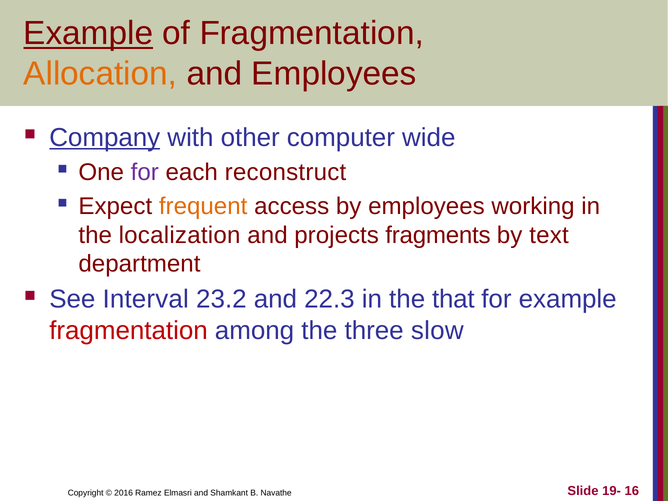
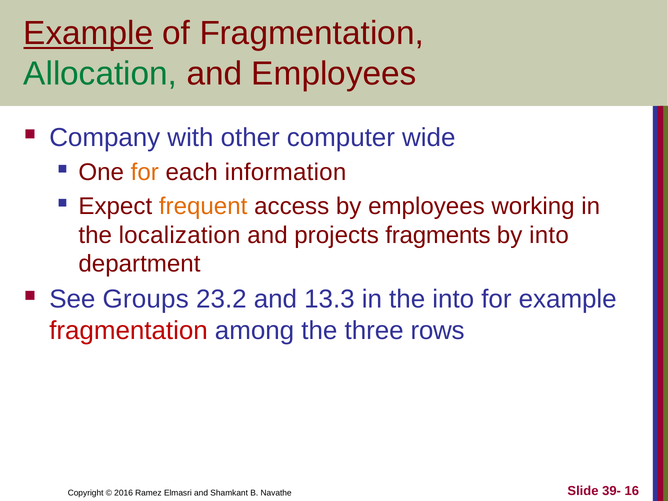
Allocation colour: orange -> green (100, 74)
Company underline: present -> none (105, 138)
for colour: purple -> orange (145, 172)
reconstruct: reconstruct -> information (285, 172)
by text: text -> into (549, 235)
Interval: Interval -> Groups (146, 299)
22.3: 22.3 -> 13.3 (329, 299)
the that: that -> into (453, 299)
slow: slow -> rows (438, 331)
19-: 19- -> 39- (612, 491)
